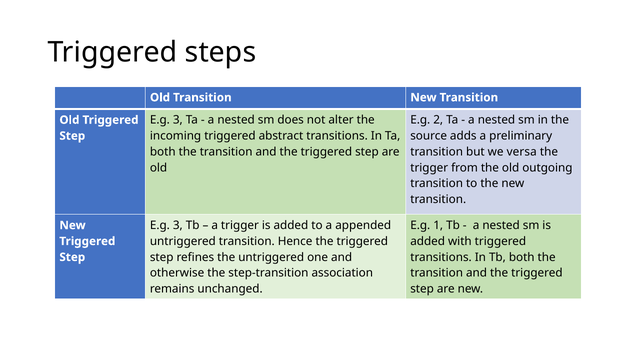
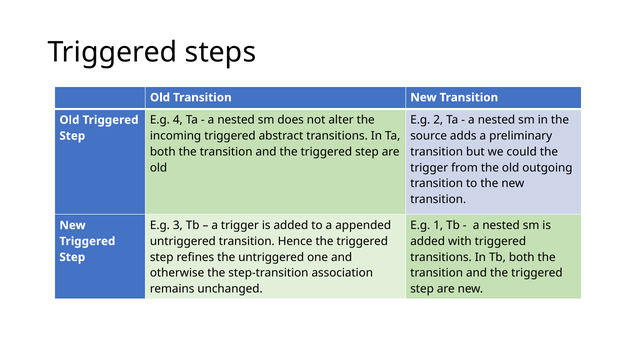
3: 3 -> 4 (178, 120)
versa: versa -> could (522, 152)
